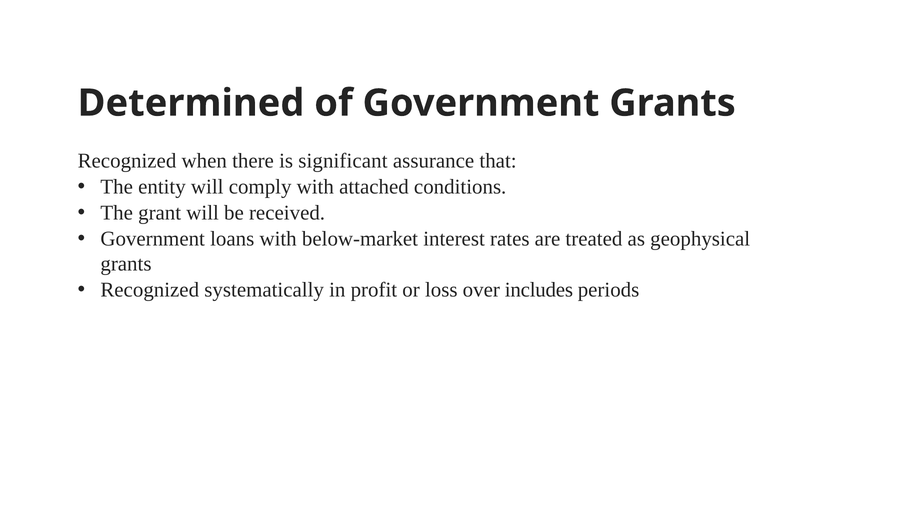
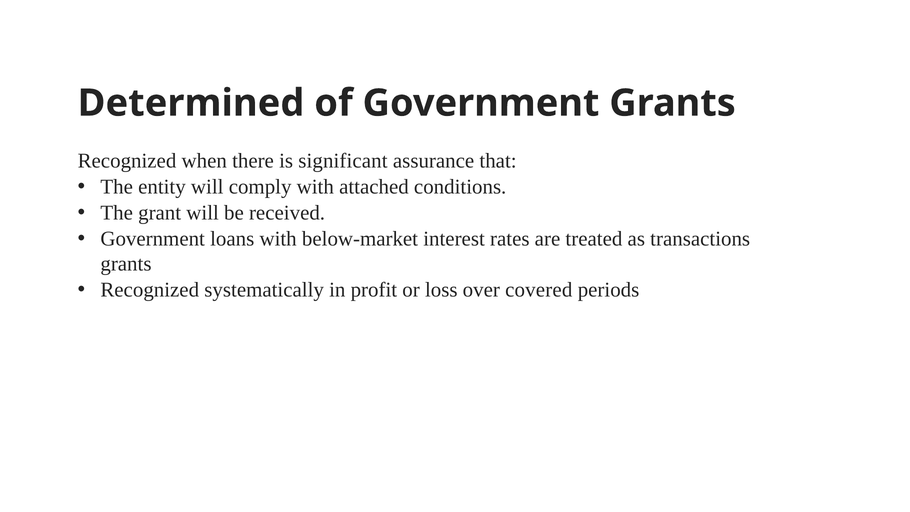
geophysical: geophysical -> transactions (700, 239)
includes: includes -> covered (539, 290)
